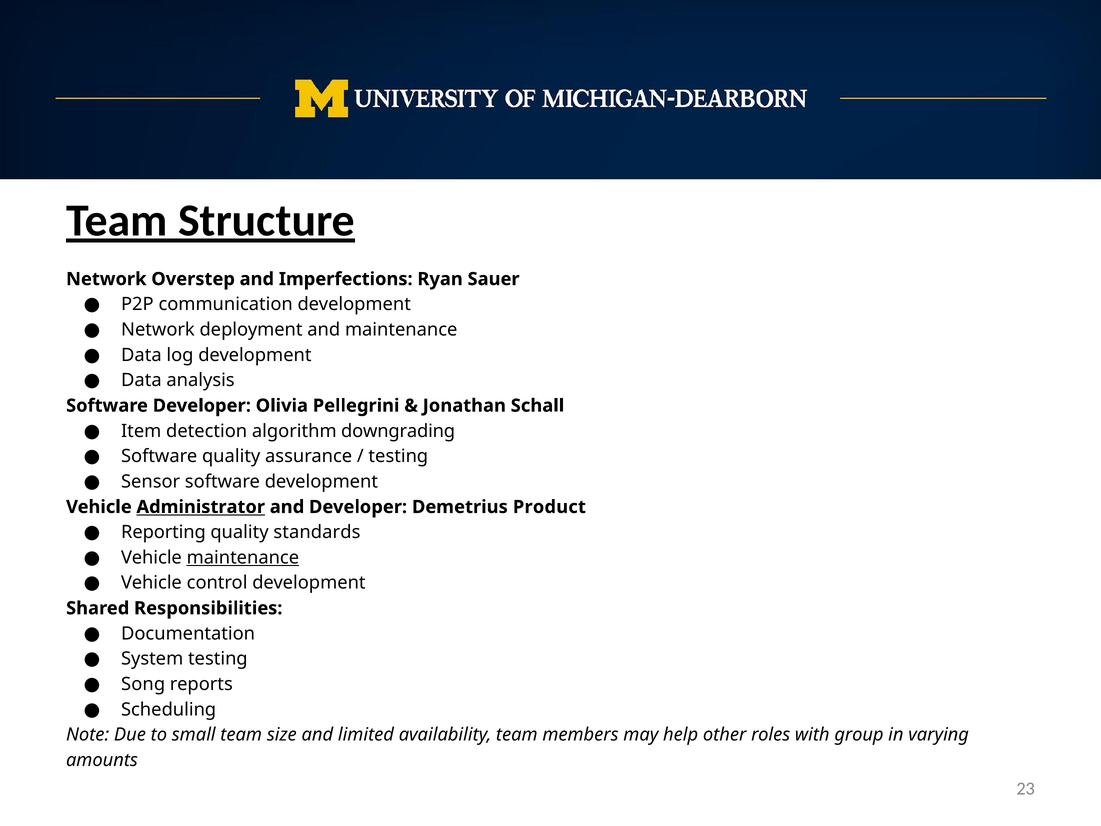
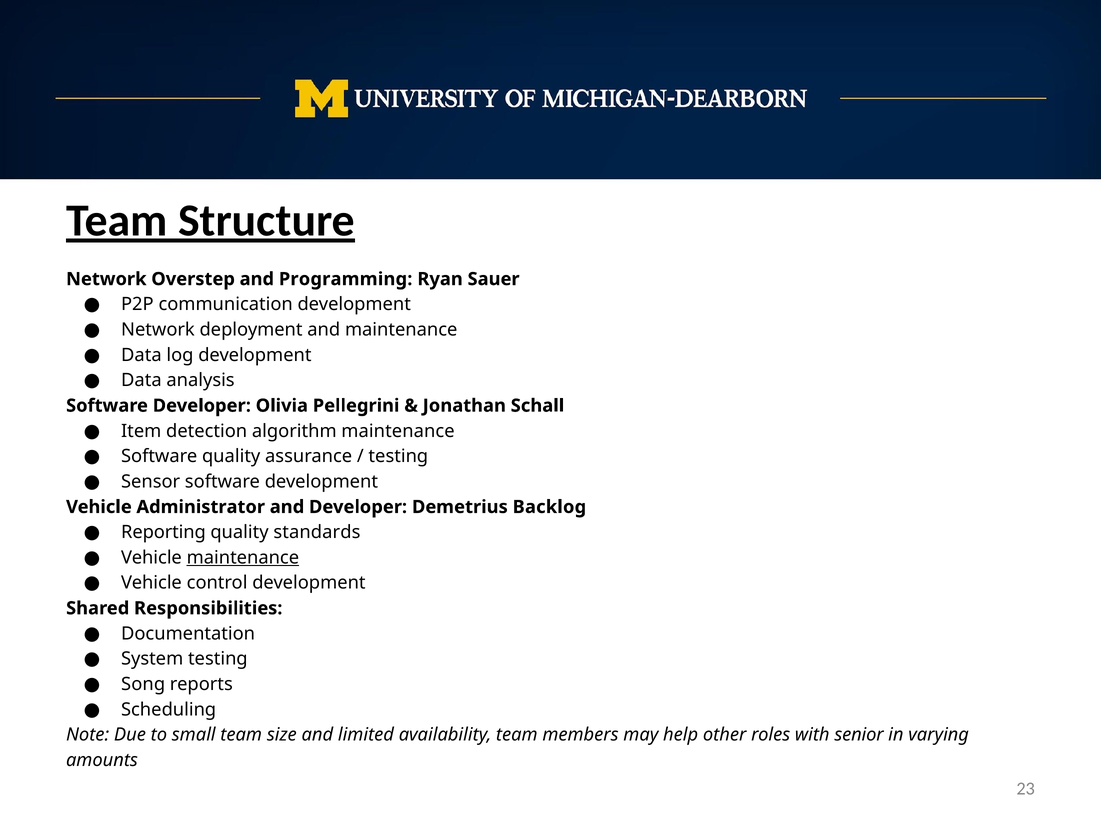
Imperfections: Imperfections -> Programming (346, 279)
algorithm downgrading: downgrading -> maintenance (398, 431)
Administrator underline: present -> none (201, 507)
Product: Product -> Backlog (549, 507)
group: group -> senior (859, 735)
